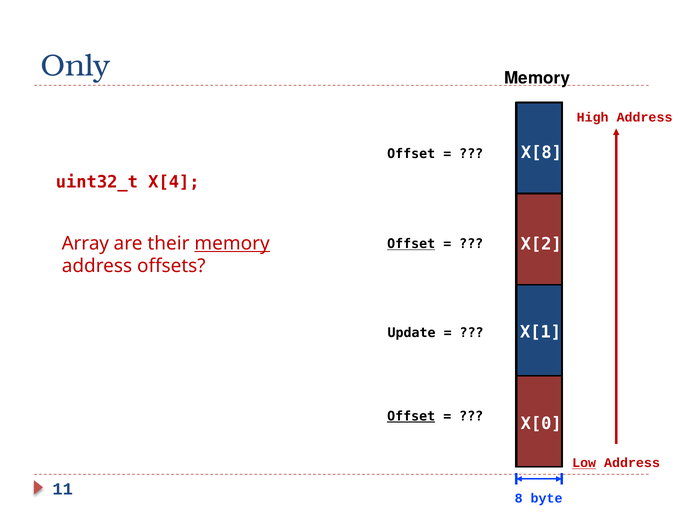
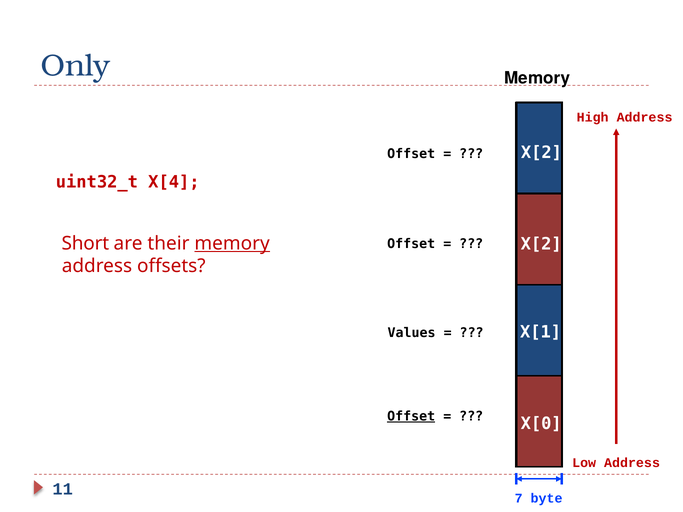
X[8: X[8 -> X[2 (541, 153)
Array: Array -> Short (85, 243)
Offset underline: present -> none (411, 244)
Update: Update -> Values (412, 333)
Low underline: present -> none (584, 463)
8: 8 -> 7 (519, 498)
